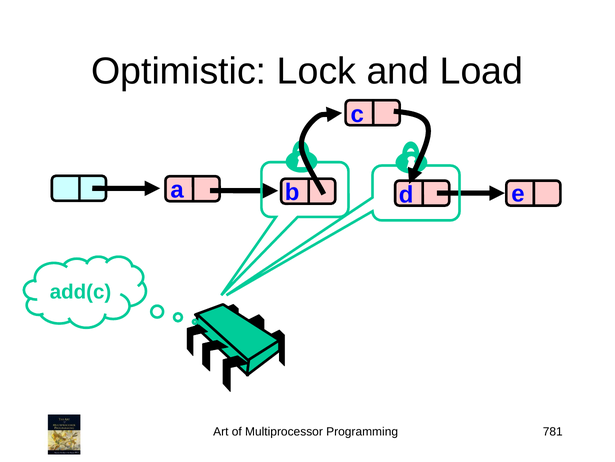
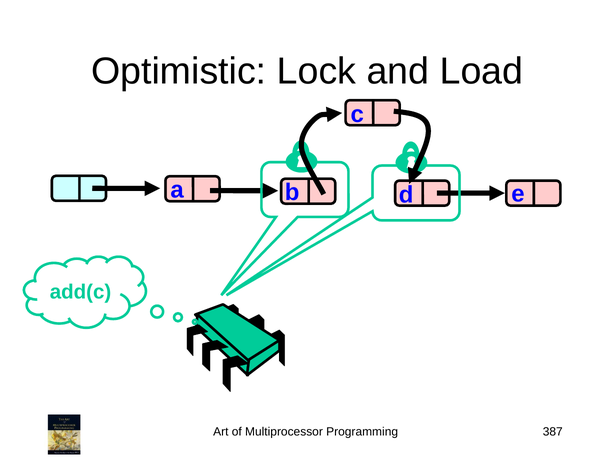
781: 781 -> 387 (553, 431)
